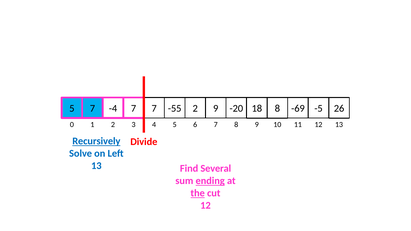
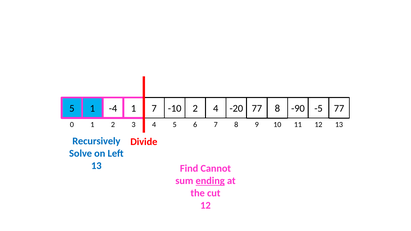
5 7: 7 -> 1 (92, 109)
-4 7: 7 -> 1 (134, 109)
-55: -55 -> -10 (175, 109)
2 9: 9 -> 4 (216, 109)
-20 18: 18 -> 77 (257, 109)
-69: -69 -> -90 (298, 109)
-5 26: 26 -> 77 (339, 109)
Recursively underline: present -> none (96, 141)
Several: Several -> Cannot (216, 169)
the underline: present -> none (198, 193)
